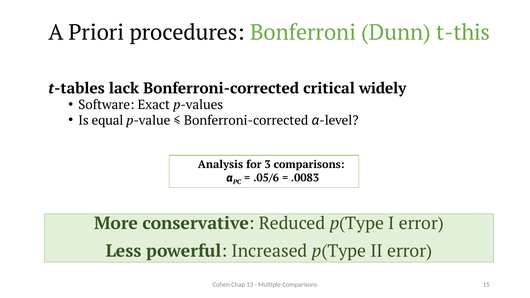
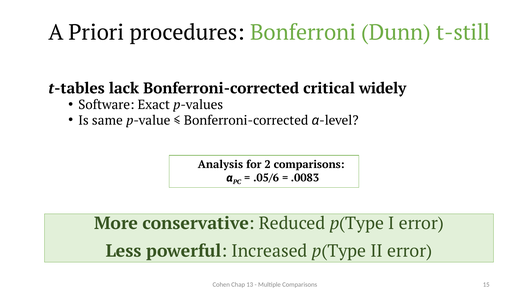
t-this: t-this -> t-still (463, 32)
equal: equal -> same (107, 120)
3: 3 -> 2 (268, 165)
